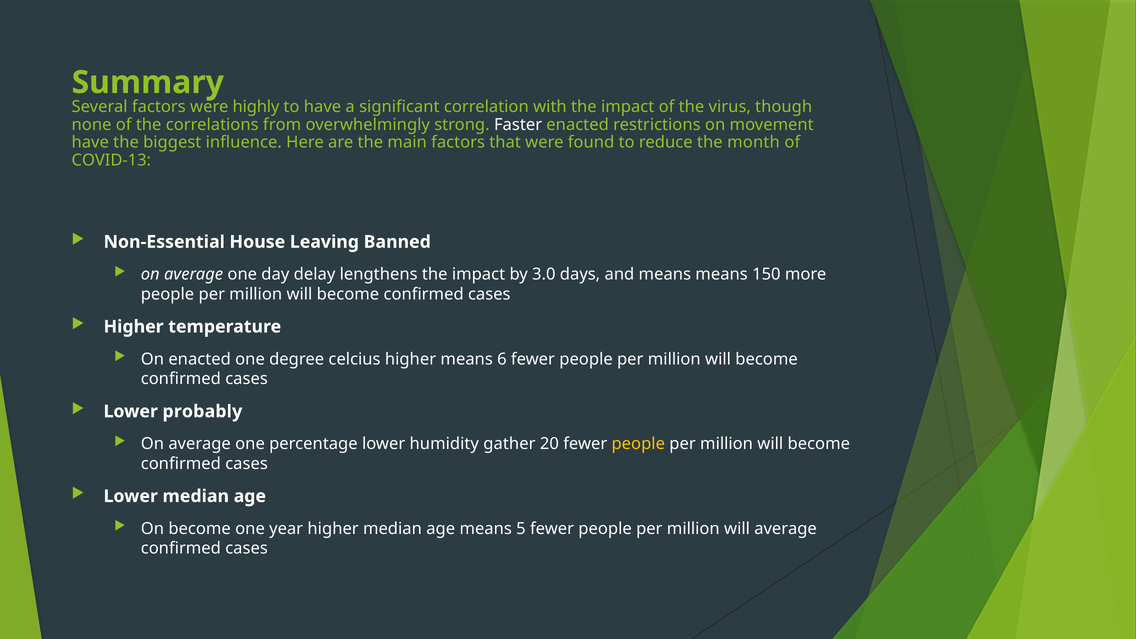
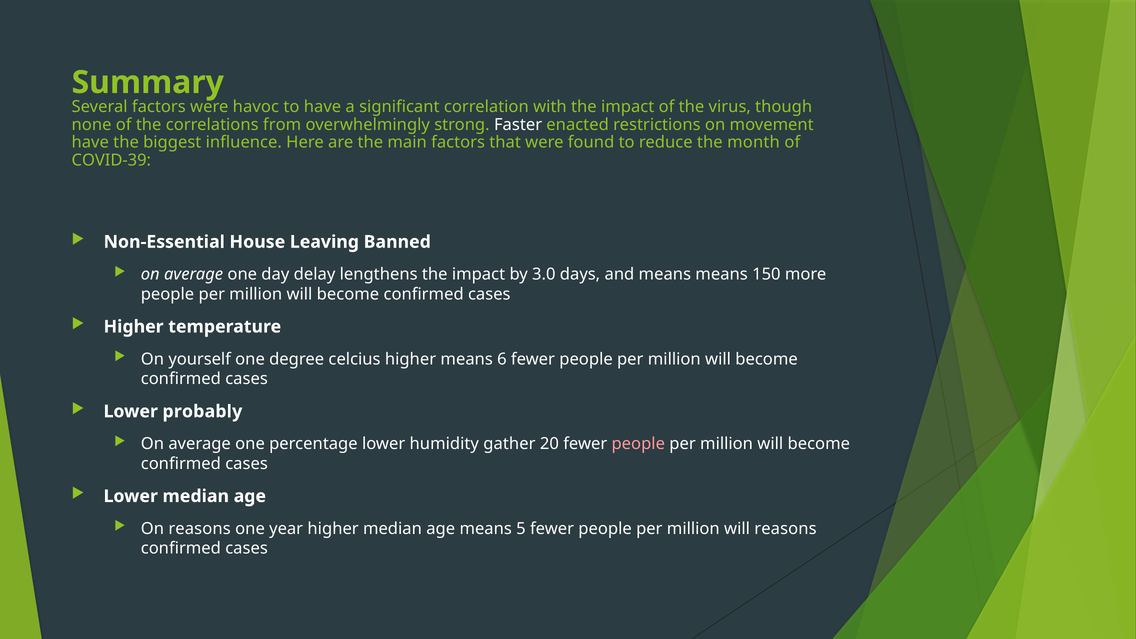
highly: highly -> havoc (256, 107)
COVID-13: COVID-13 -> COVID-39 (111, 160)
On enacted: enacted -> yourself (200, 359)
people colour: yellow -> pink (638, 444)
On become: become -> reasons (200, 529)
will average: average -> reasons (785, 529)
